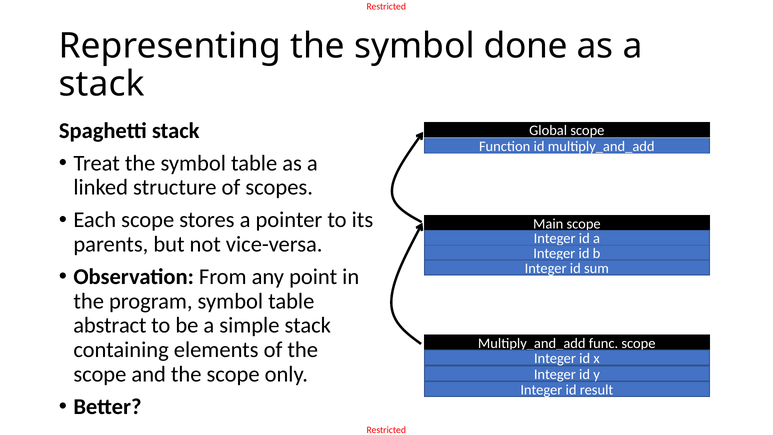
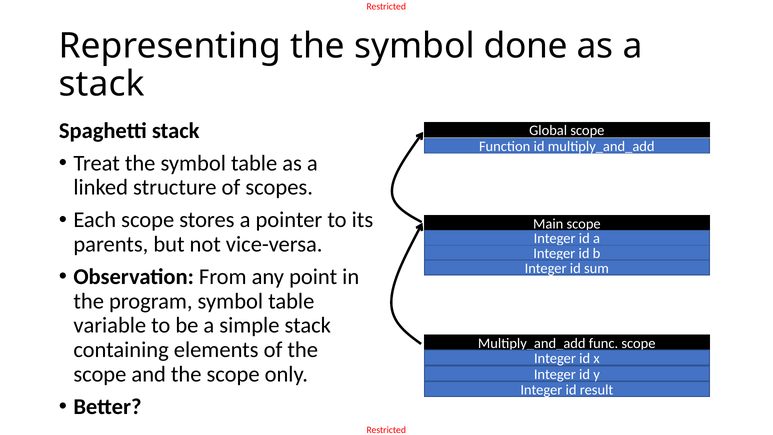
abstract: abstract -> variable (110, 325)
